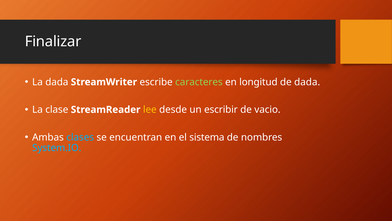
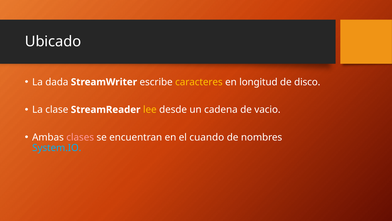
Finalizar: Finalizar -> Ubicado (53, 41)
caracteres colour: light green -> yellow (199, 82)
de dada: dada -> disco (307, 82)
escribir: escribir -> cadena (221, 109)
clases colour: light blue -> pink (80, 137)
sistema: sistema -> cuando (207, 137)
